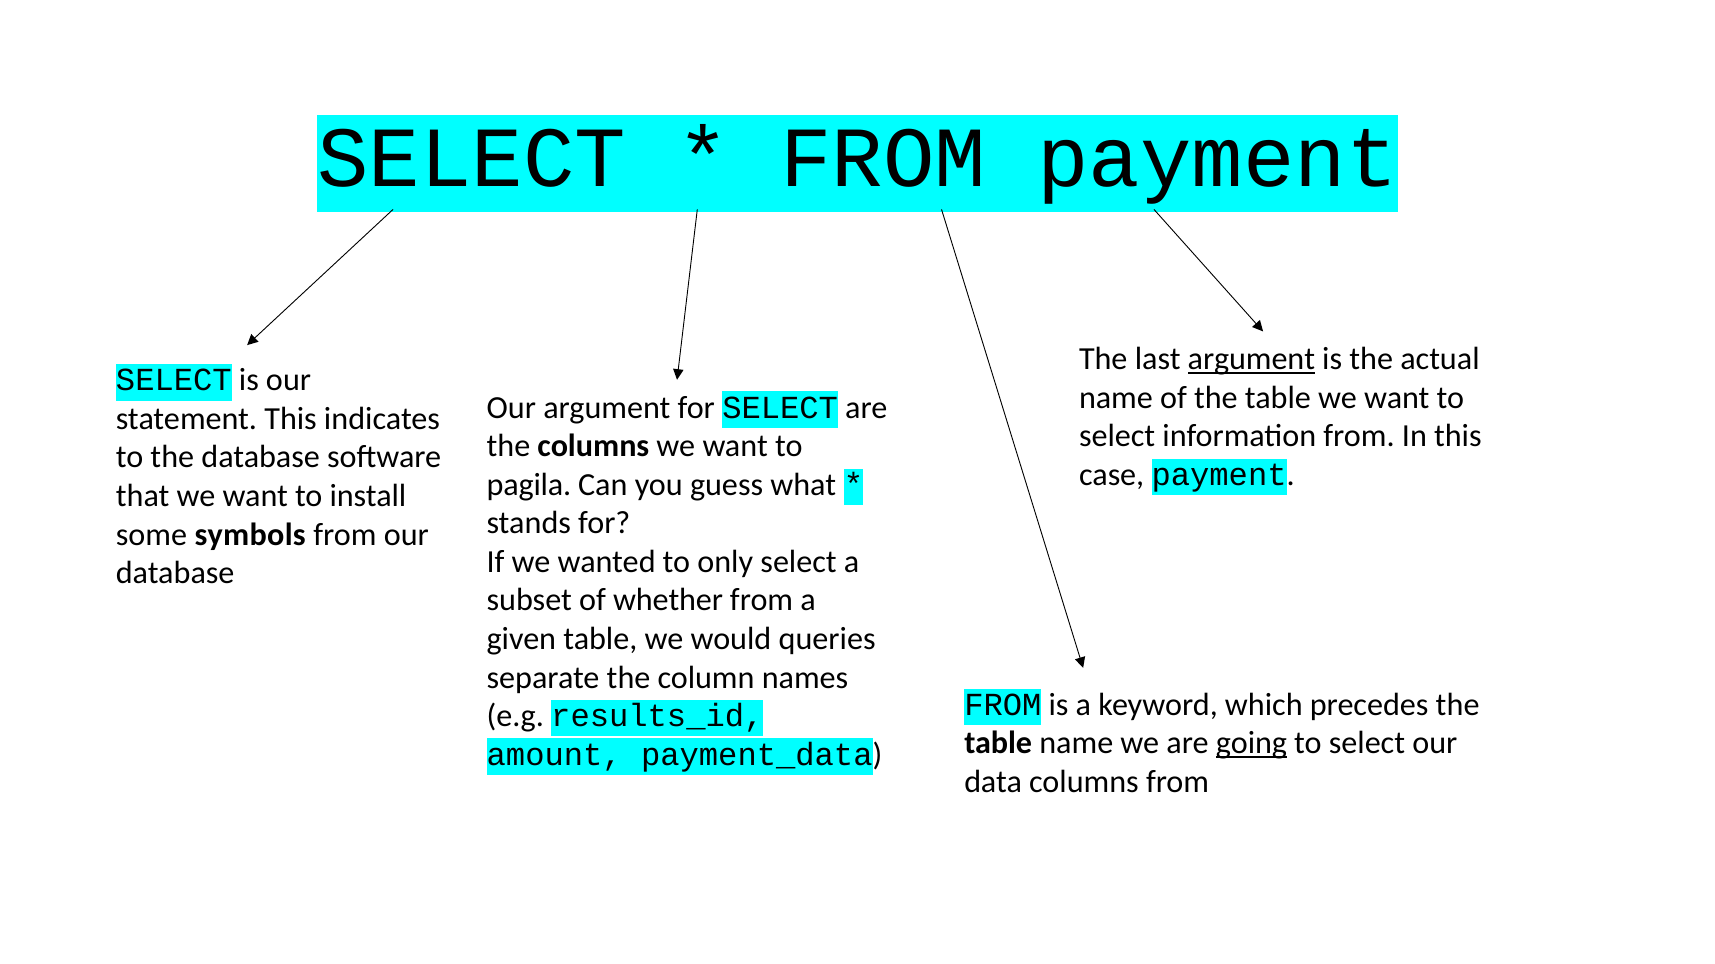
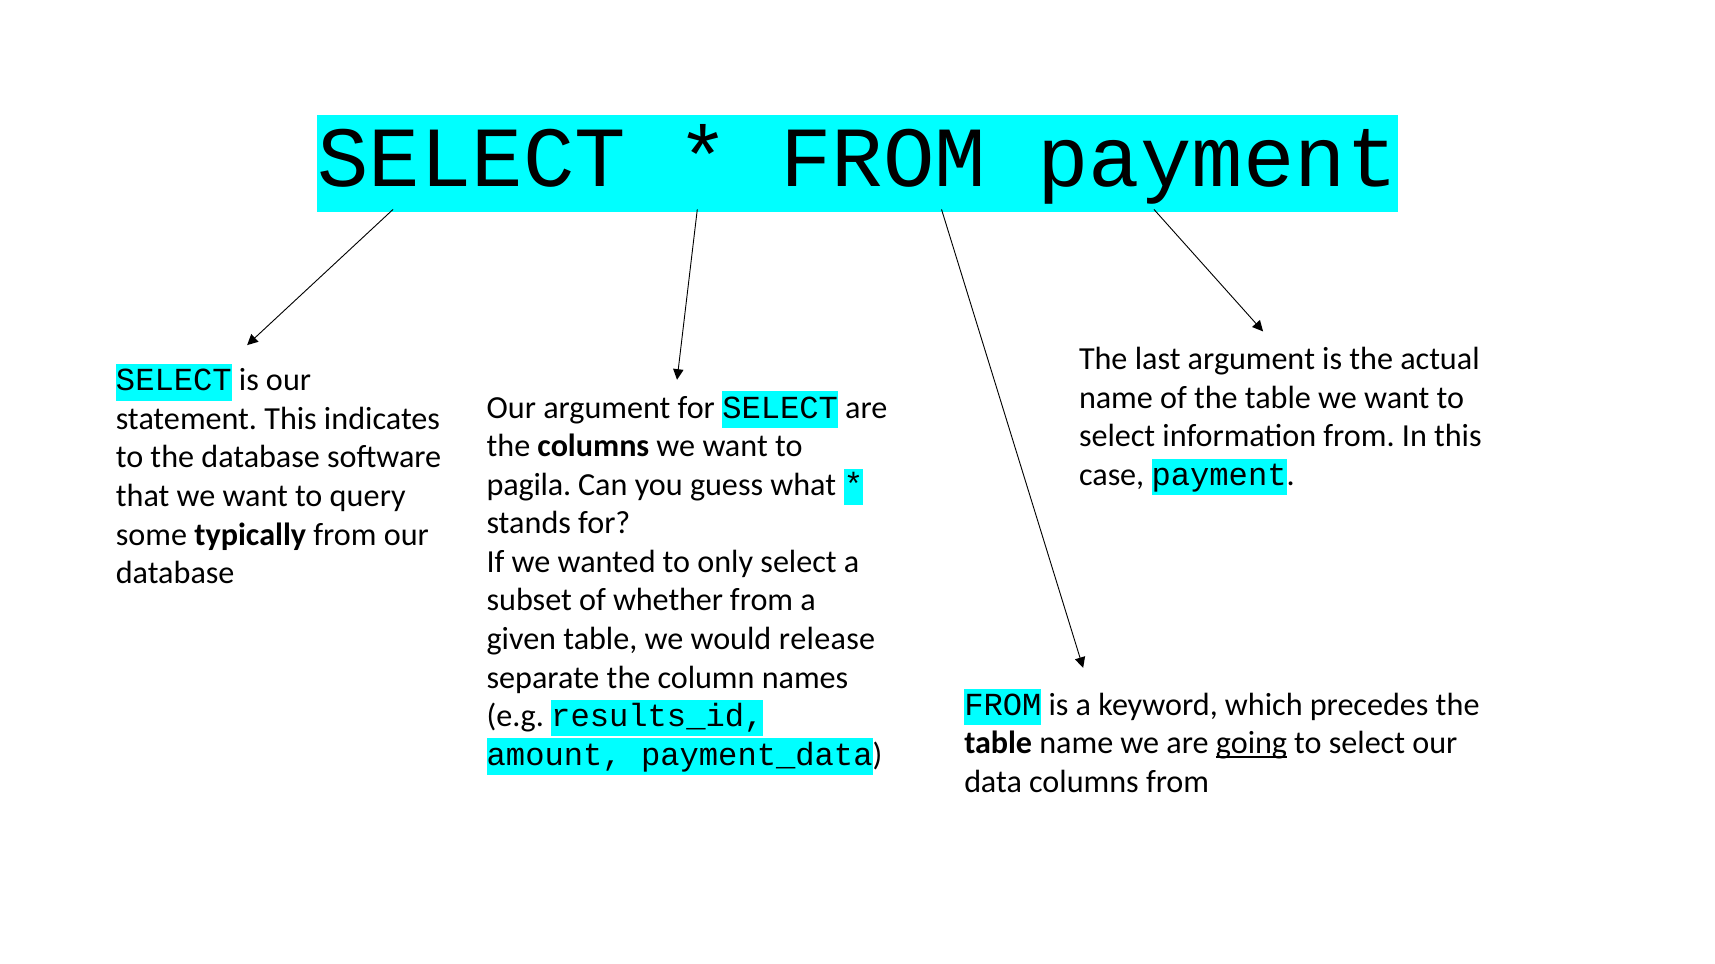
argument underline: present -> none (1251, 360)
install: install -> query (368, 496)
symbols: symbols -> typically (250, 535)
queries: queries -> release (827, 639)
